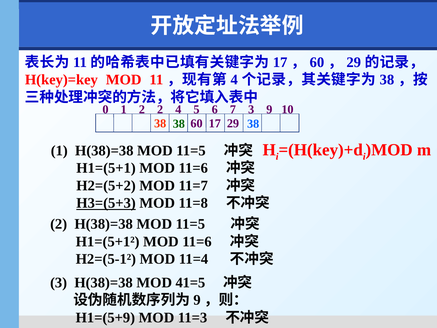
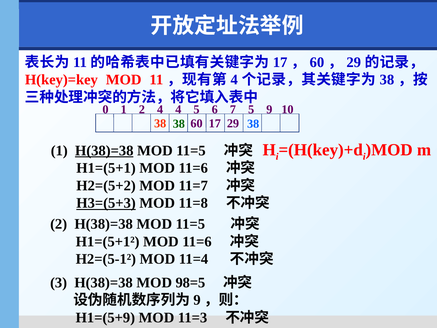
2 2: 2 -> 4 (160, 110)
7 3: 3 -> 5 (251, 110)
H(38)=38 underline: none -> present (104, 151)
41=5: 41=5 -> 98=5 (190, 282)
